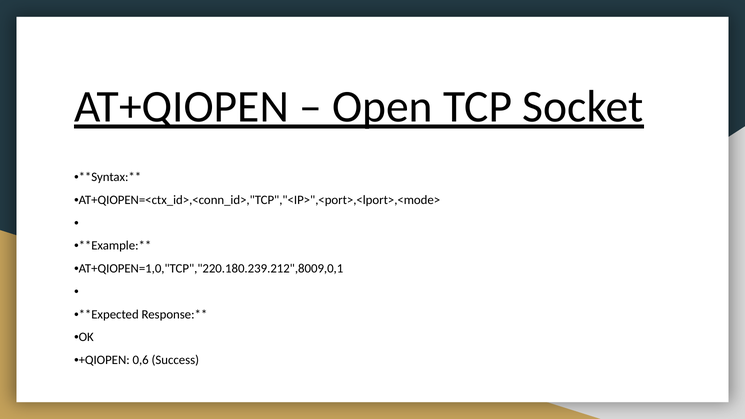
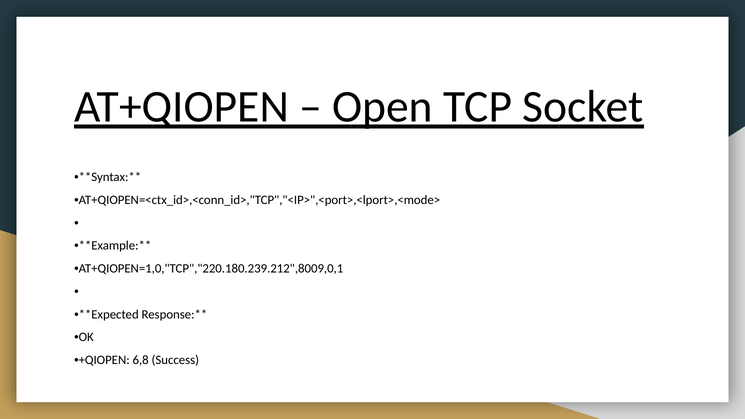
0,6: 0,6 -> 6,8 (141, 360)
